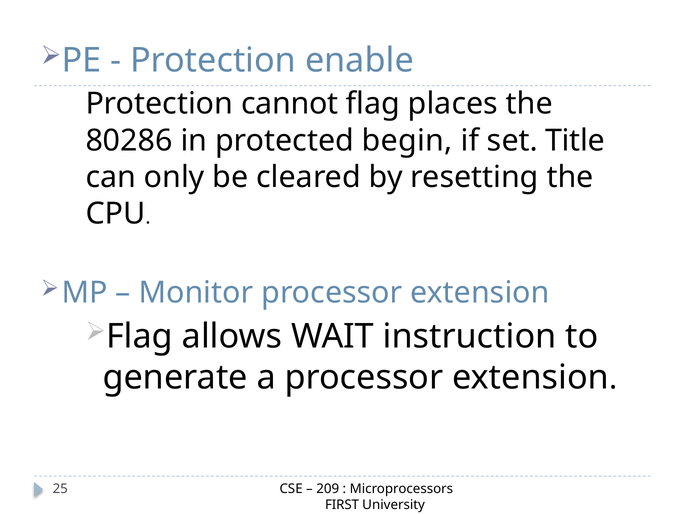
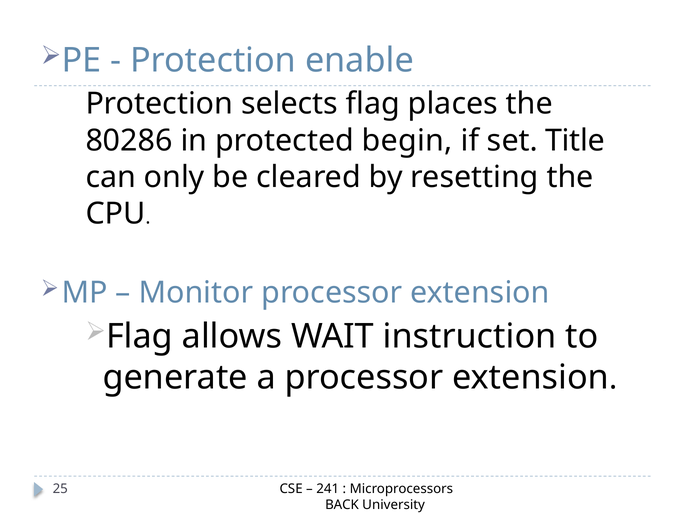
cannot: cannot -> selects (289, 104)
209: 209 -> 241 (328, 488)
FIRST: FIRST -> BACK (342, 504)
